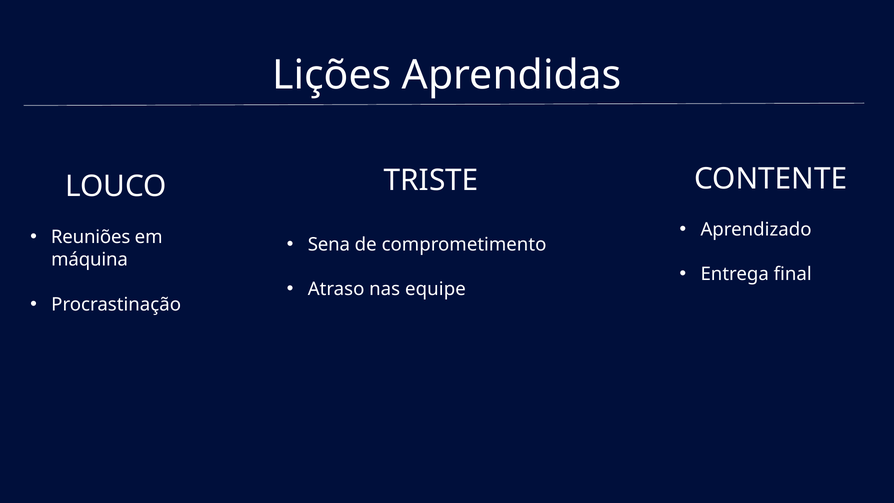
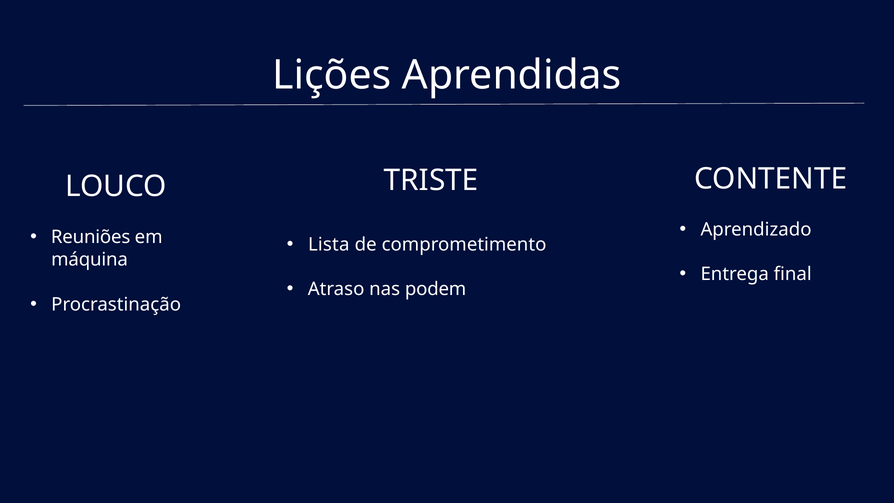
Sena: Sena -> Lista (329, 244)
equipe: equipe -> podem (436, 289)
